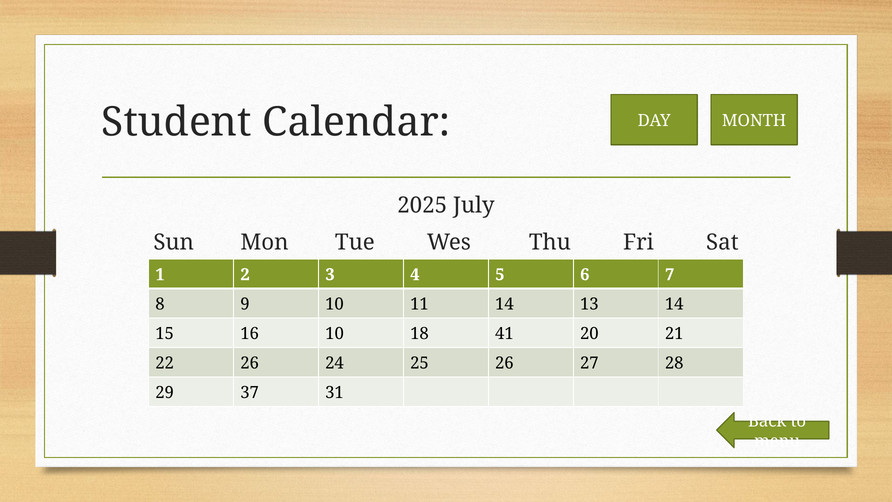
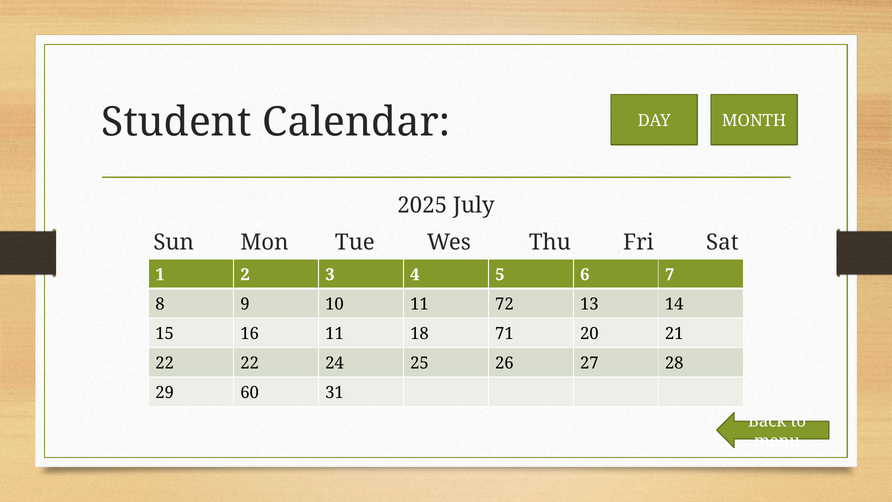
11 14: 14 -> 72 (504, 304)
16 10: 10 -> 11 (335, 333)
41: 41 -> 71 (504, 333)
22 26: 26 -> 22 (250, 363)
37: 37 -> 60 (250, 392)
